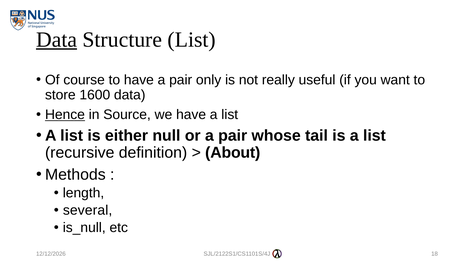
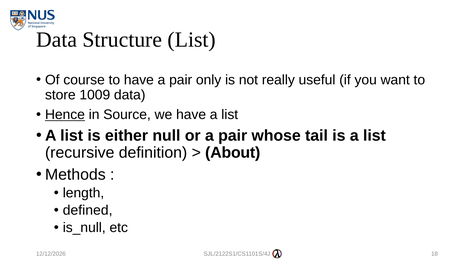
Data underline: present -> none (57, 40)
1600: 1600 -> 1009 (95, 95)
several: several -> defined (88, 211)
